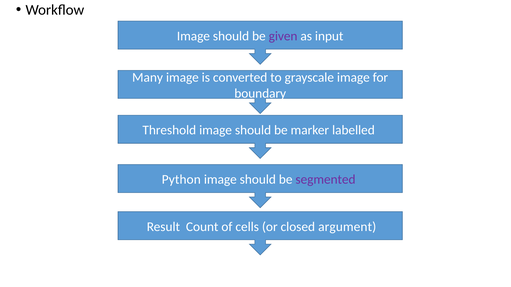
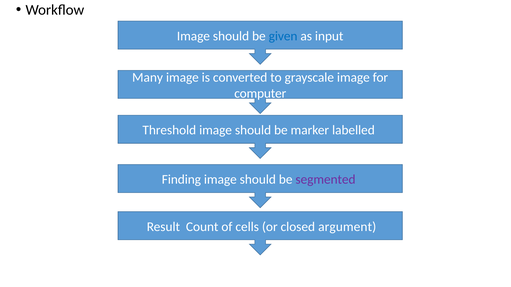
given colour: purple -> blue (283, 36)
boundary: boundary -> computer (260, 93)
Python: Python -> Finding (181, 180)
